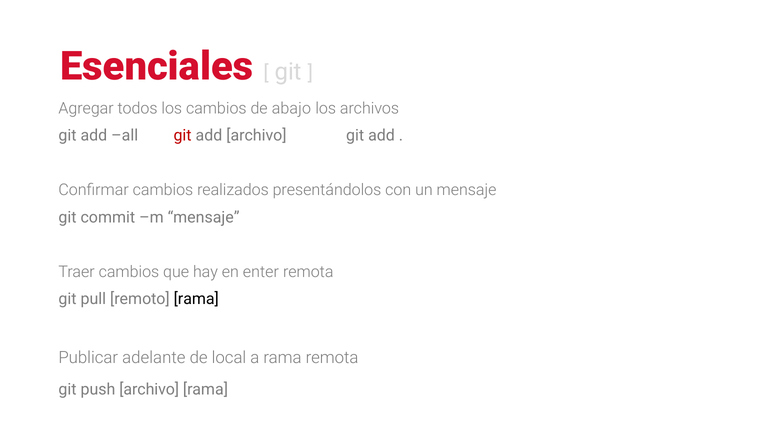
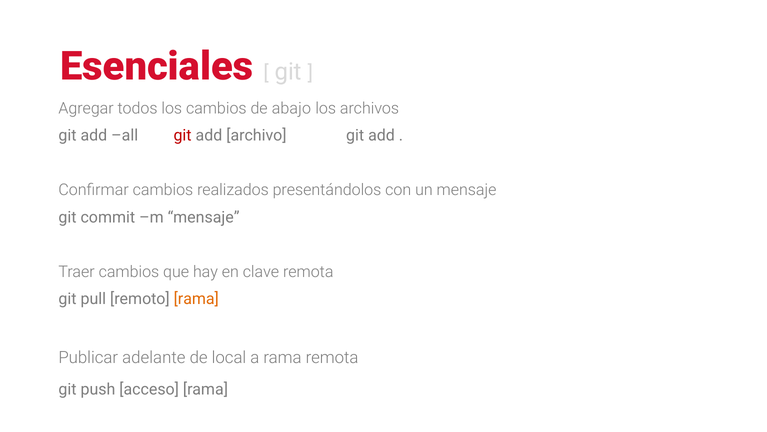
enter: enter -> clave (261, 271)
rama colour: black -> orange (196, 299)
push archivo: archivo -> acceso (149, 389)
